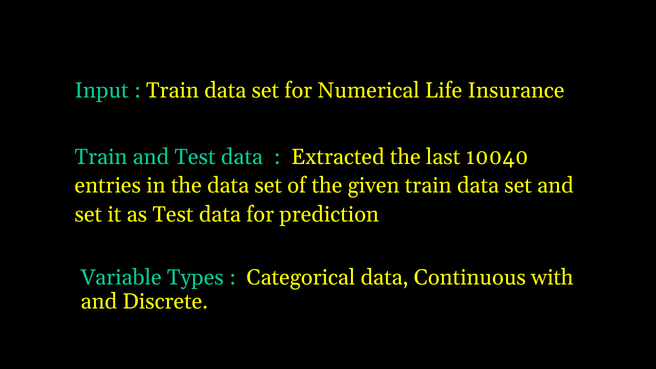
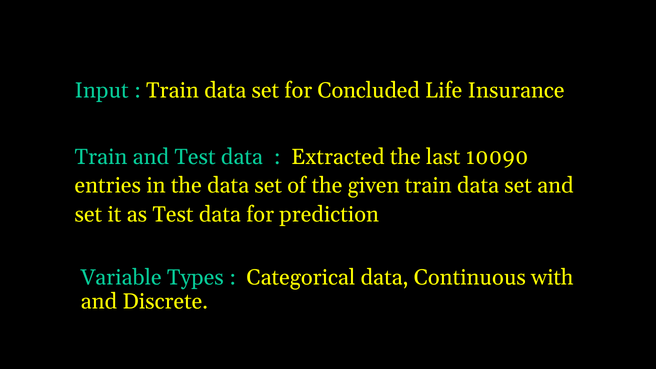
Numerical: Numerical -> Concluded (369, 90)
10040: 10040 -> 10090 (497, 157)
